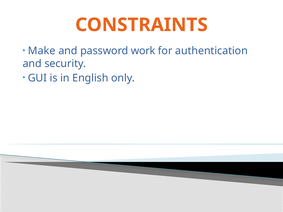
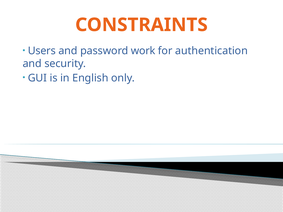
Make: Make -> Users (42, 51)
